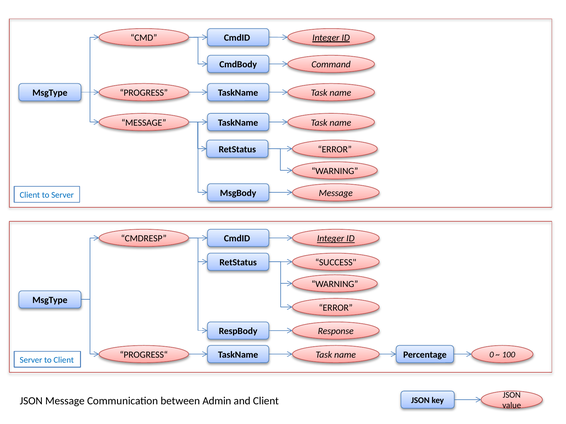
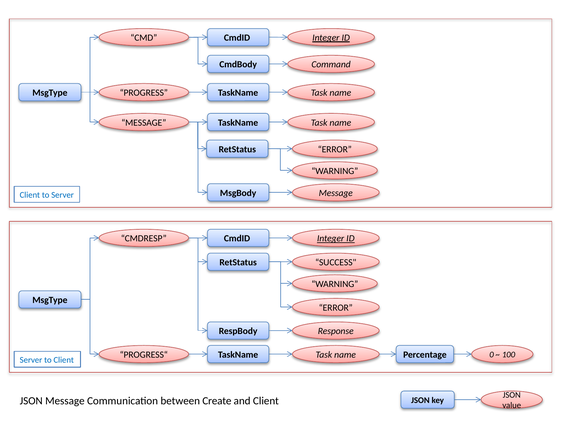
Admin: Admin -> Create (217, 401)
